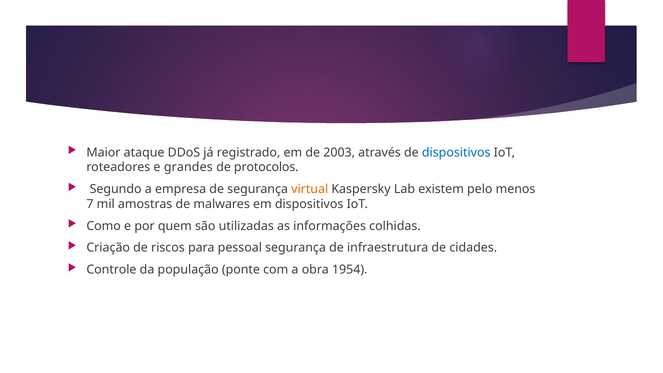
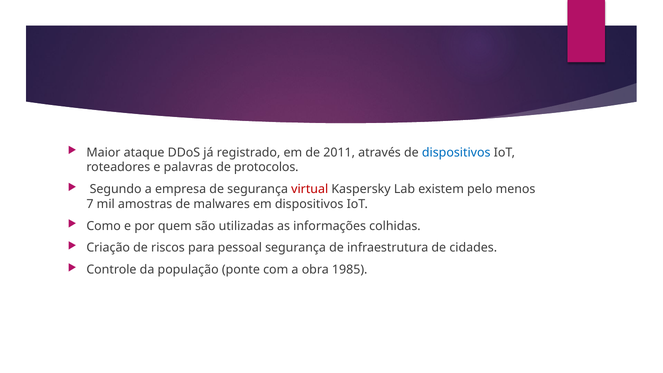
2003: 2003 -> 2011 (339, 152)
grandes: grandes -> palavras (188, 167)
virtual colour: orange -> red (310, 189)
1954: 1954 -> 1985 (350, 270)
